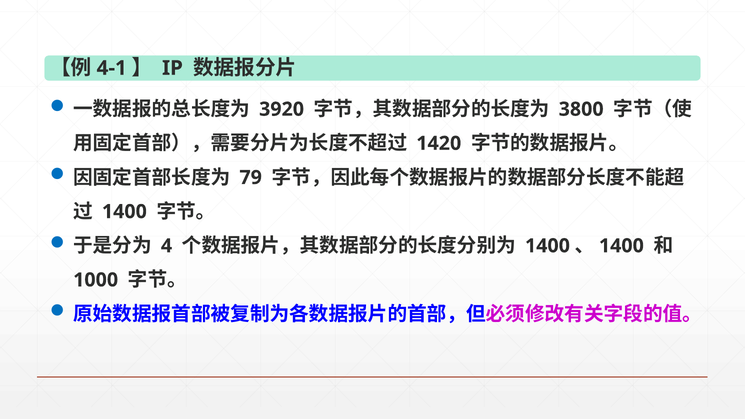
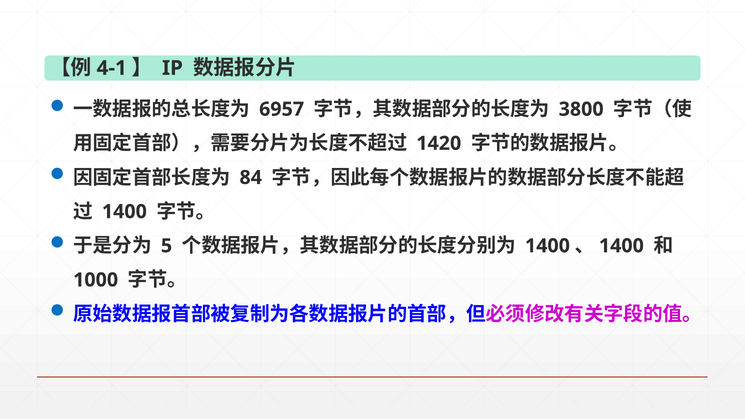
3920: 3920 -> 6957 (282, 109)
79: 79 -> 84 (251, 178)
4: 4 -> 5 (166, 246)
